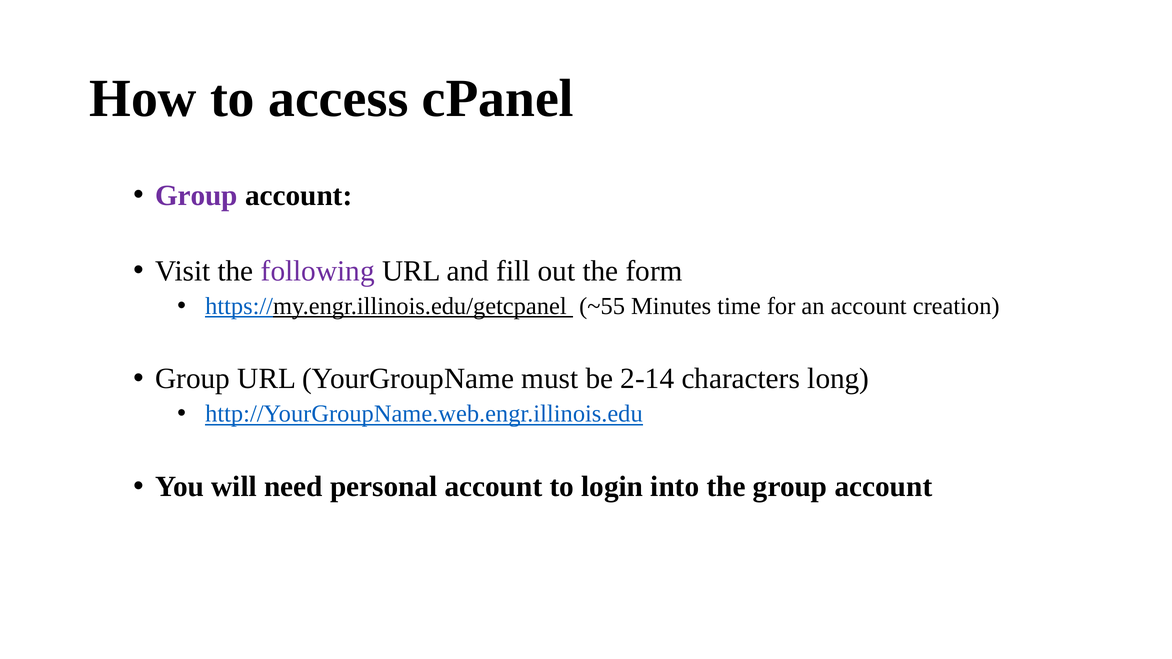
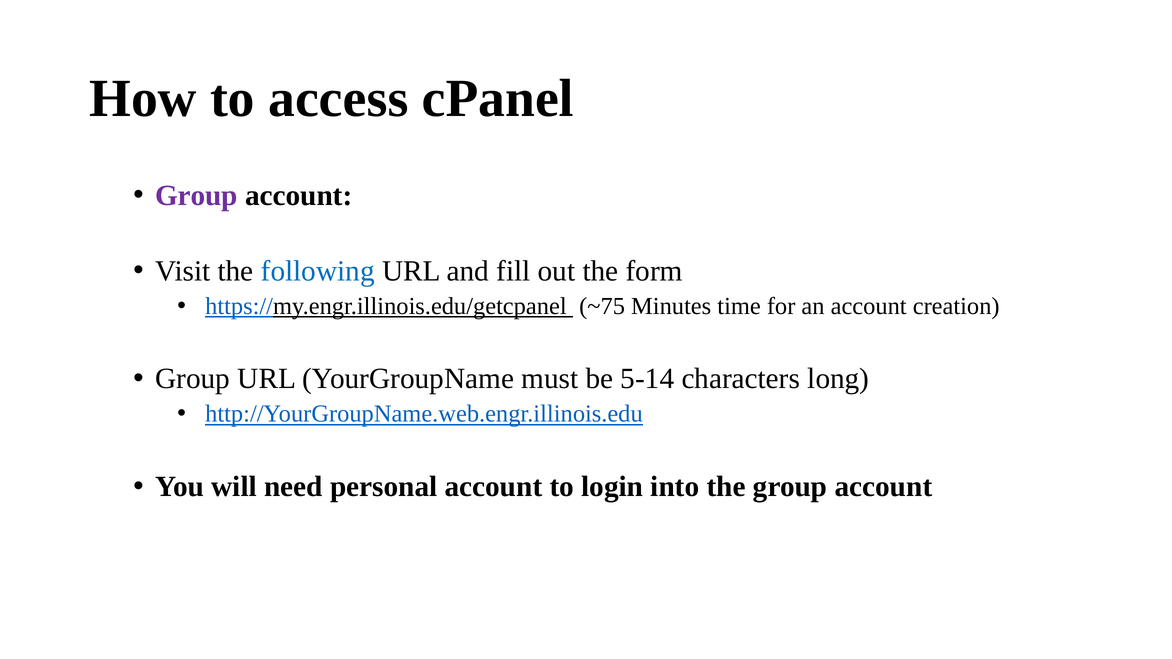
following colour: purple -> blue (318, 271)
~55: ~55 -> ~75 (602, 306)
2-14: 2-14 -> 5-14 (647, 379)
